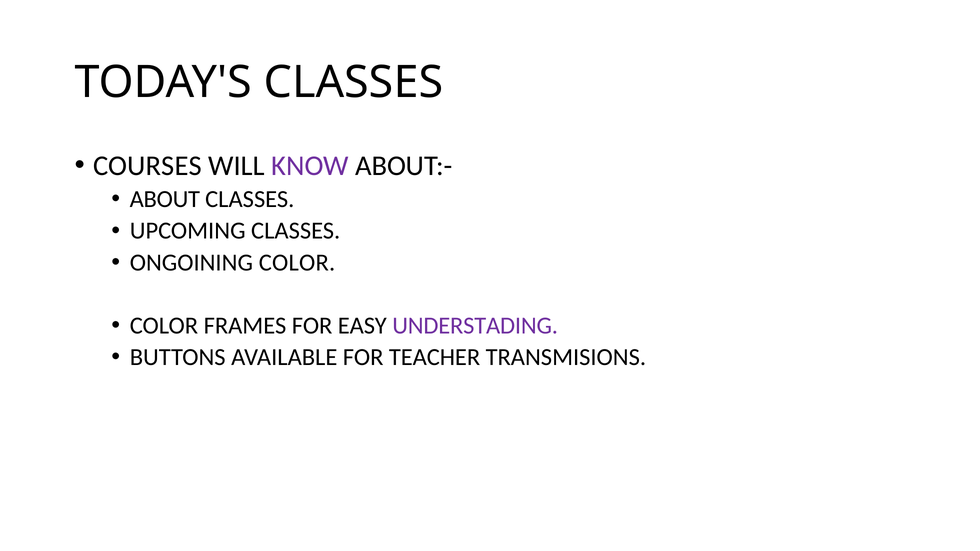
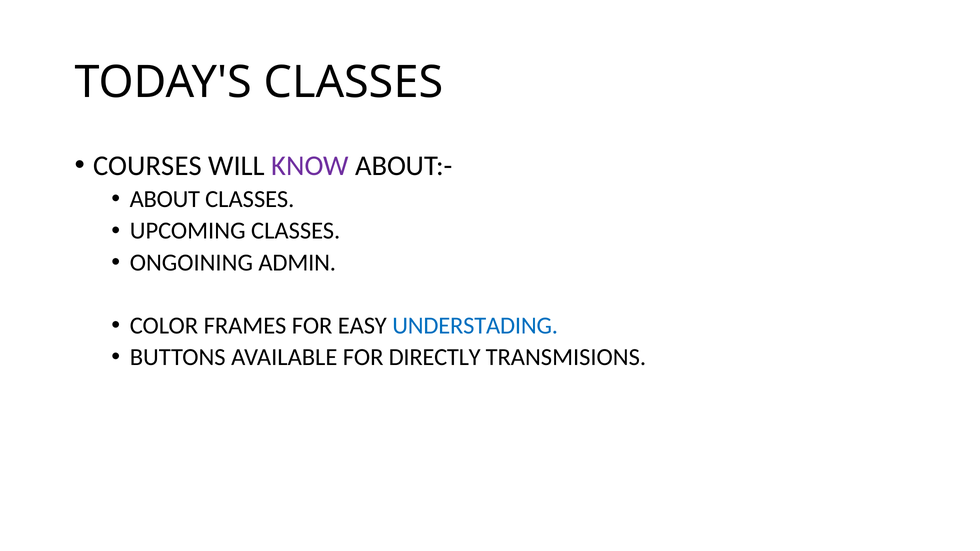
ONGOINING COLOR: COLOR -> ADMIN (297, 263)
UNDERSTADING colour: purple -> blue (475, 326)
TEACHER: TEACHER -> DIRECTLY (435, 357)
